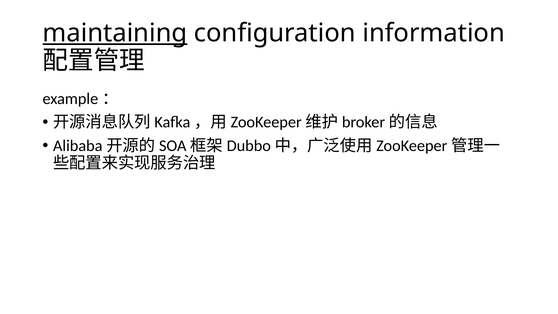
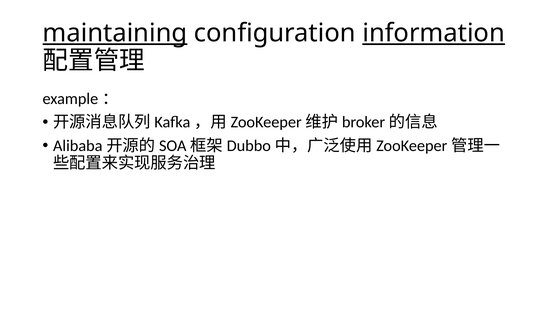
information underline: none -> present (434, 33)
